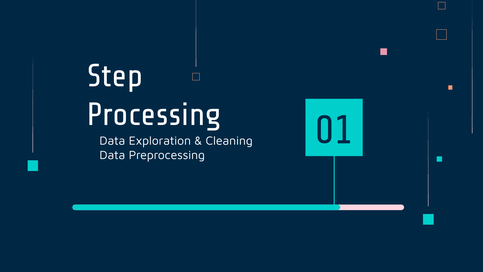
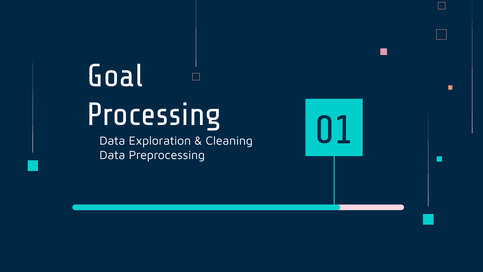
Step: Step -> Goal (115, 76)
